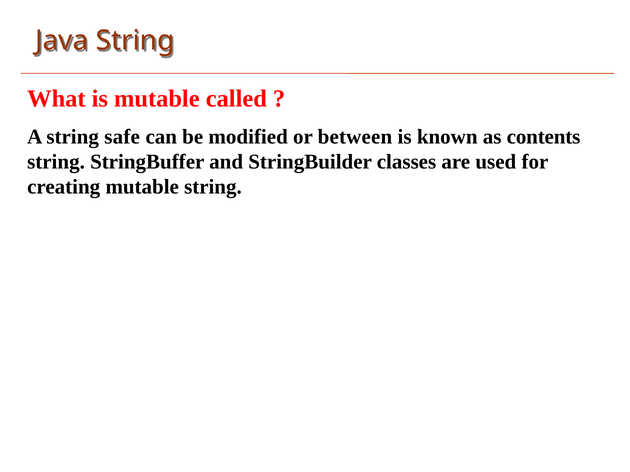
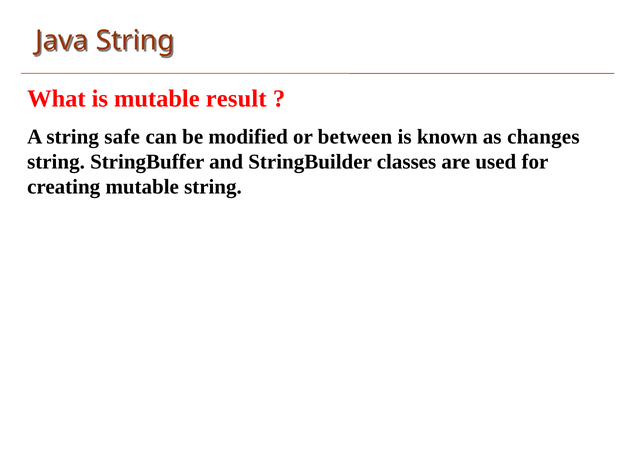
called: called -> result (236, 99)
contents: contents -> changes (543, 137)
